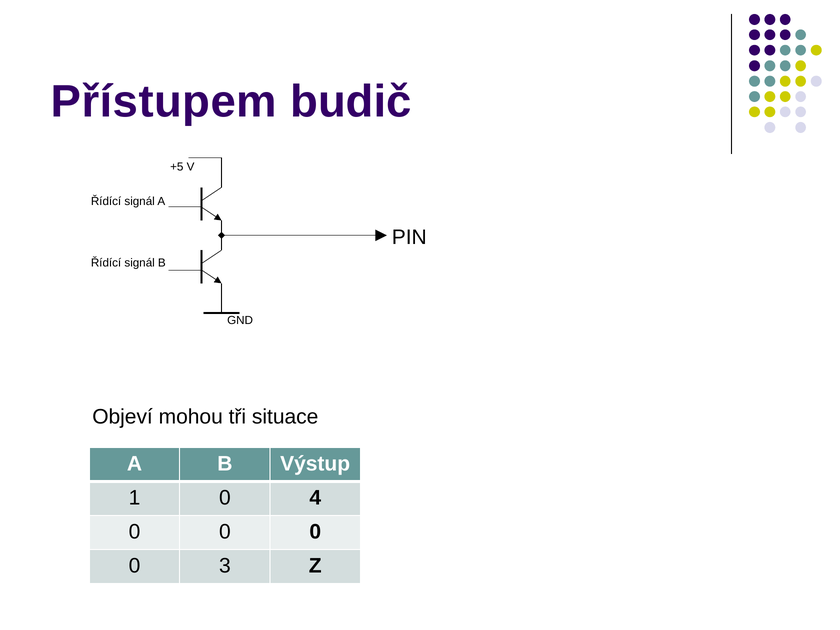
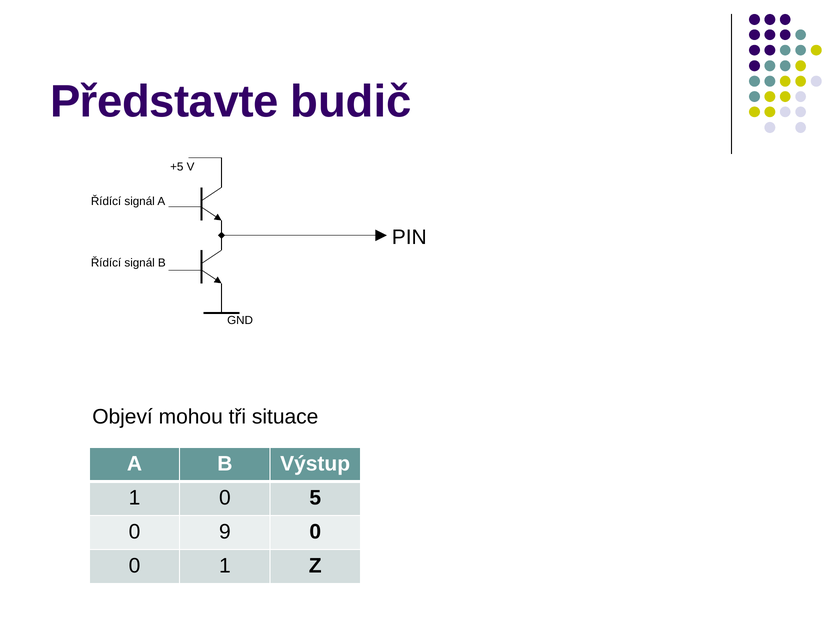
Přístupem: Přístupem -> Představte (164, 102)
4: 4 -> 5 (315, 498)
0: 0 -> 9 (225, 532)
0 3: 3 -> 1 (225, 566)
